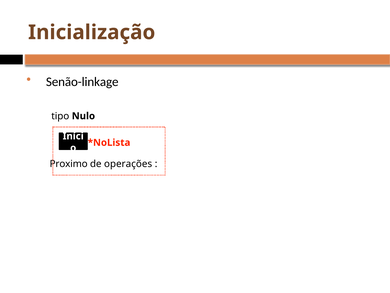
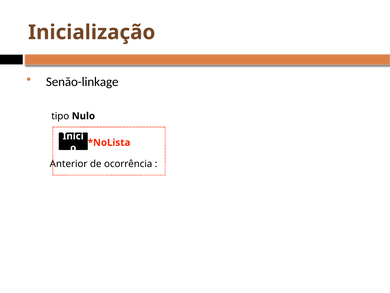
Proximo: Proximo -> Anterior (69, 164)
operações: operações -> ocorrência (128, 164)
